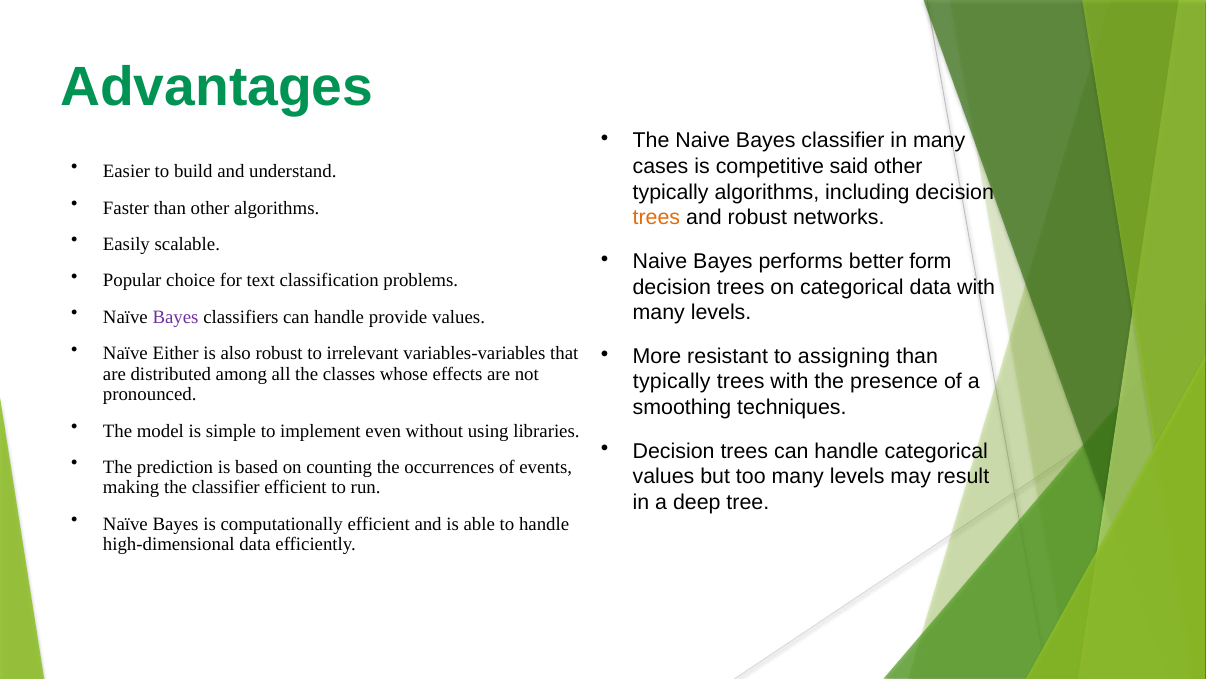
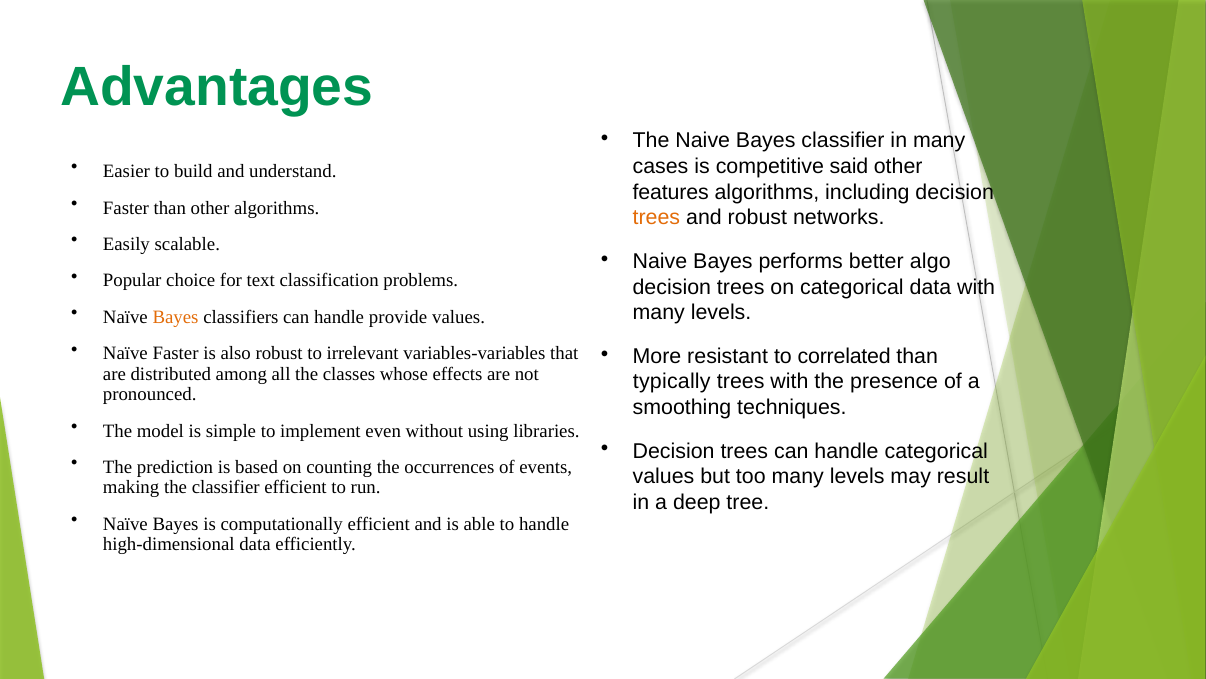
typically: typically -> features (671, 192)
form: form -> algo (930, 261)
Bayes colour: purple -> orange (176, 317)
Naïve Either: Either -> Faster (176, 353)
assigning: assigning -> correlated (844, 356)
